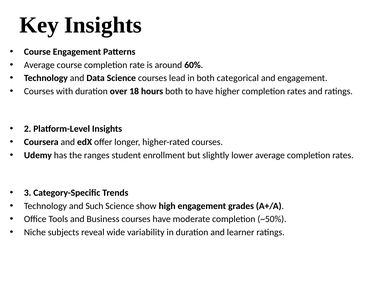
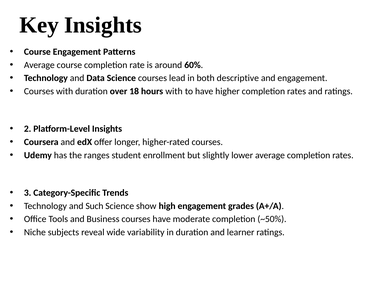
categorical: categorical -> descriptive (238, 78)
hours both: both -> with (174, 91)
